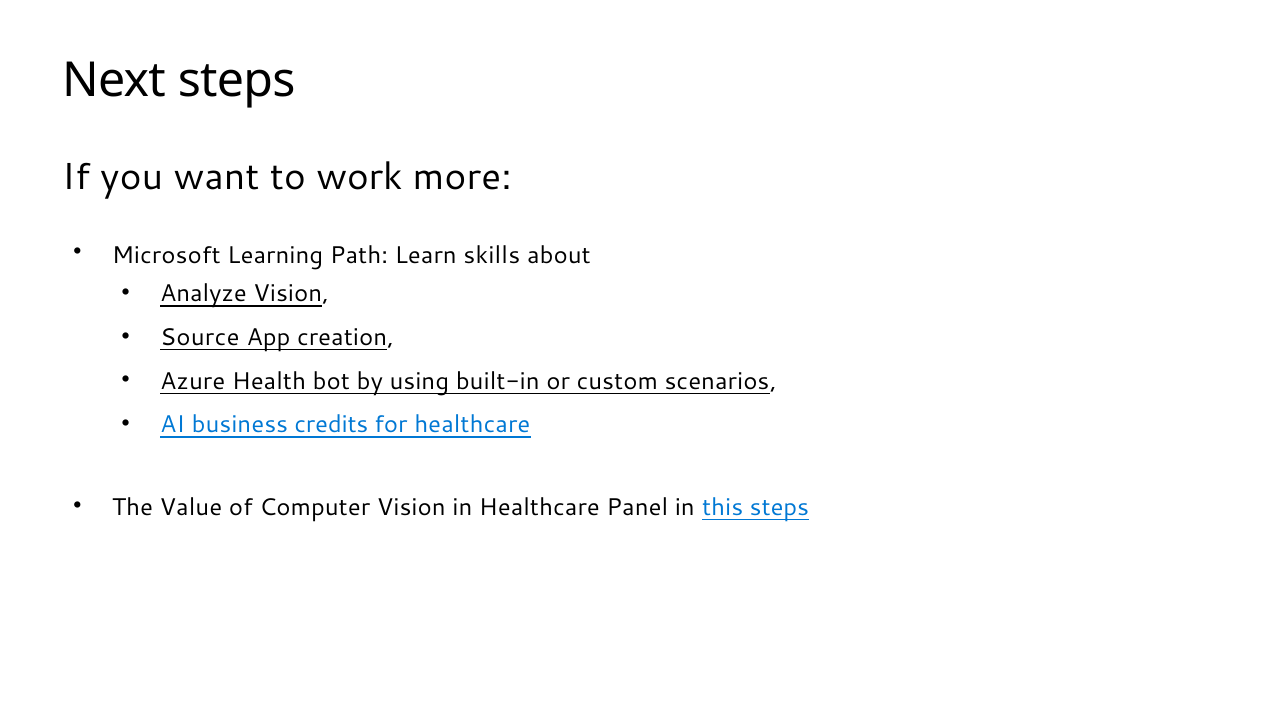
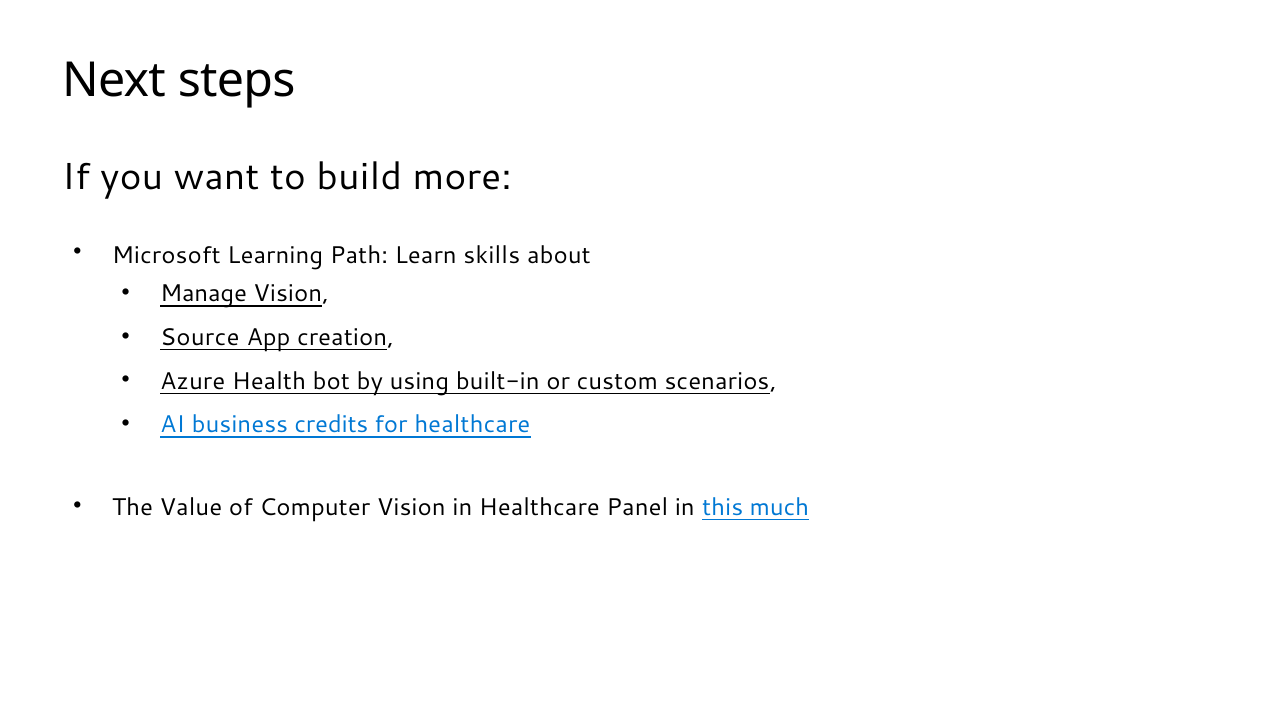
work: work -> build (359, 177)
Analyze: Analyze -> Manage (204, 294)
this steps: steps -> much (779, 507)
